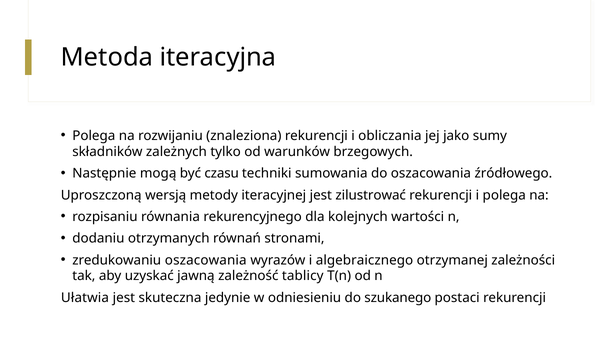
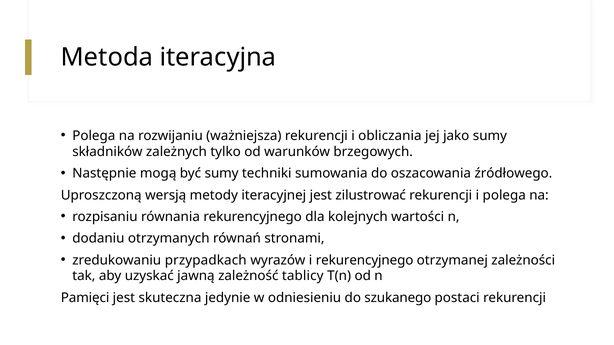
znaleziona: znaleziona -> ważniejsza (244, 136)
być czasu: czasu -> sumy (222, 174)
zredukowaniu oszacowania: oszacowania -> przypadkach (206, 260)
i algebraicznego: algebraicznego -> rekurencyjnego (365, 260)
Ułatwia: Ułatwia -> Pamięci (85, 298)
